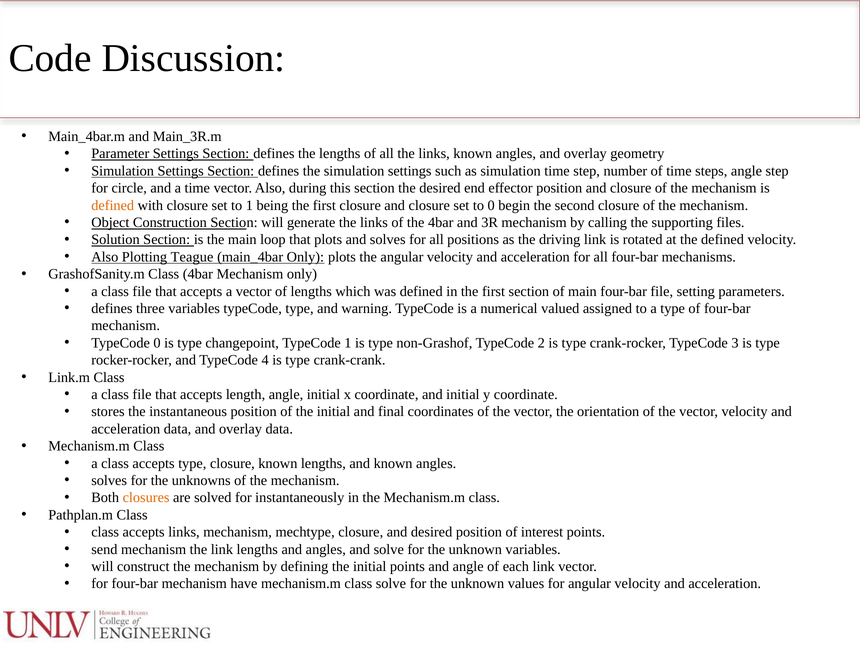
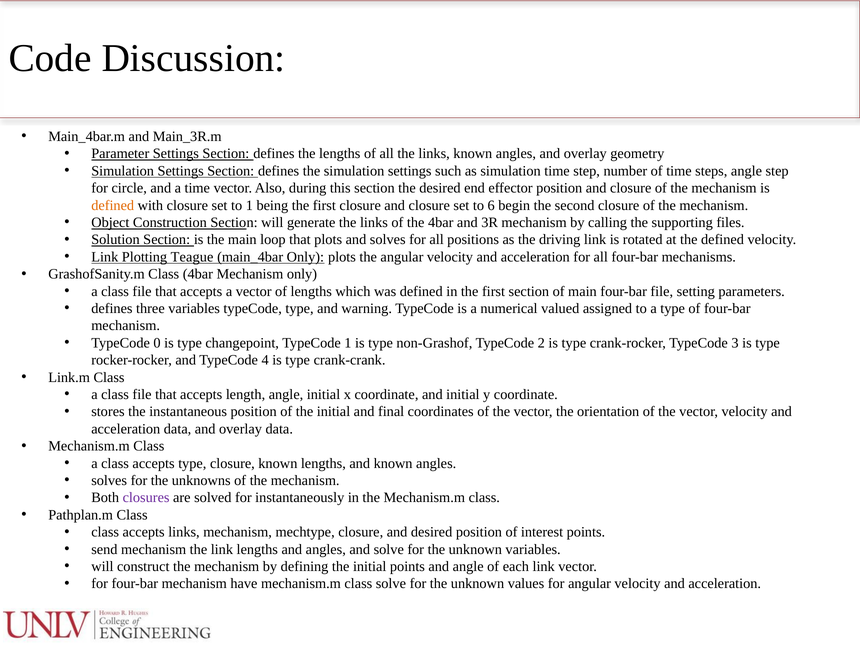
to 0: 0 -> 6 (491, 205)
Also: Also -> Link (105, 257)
closures colour: orange -> purple (146, 498)
